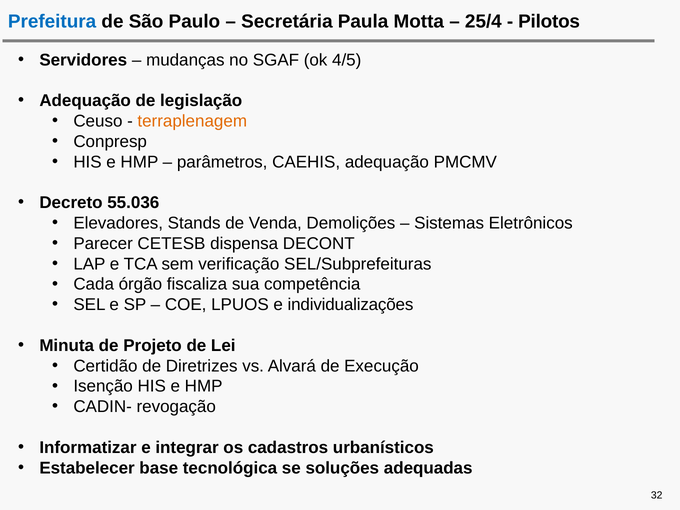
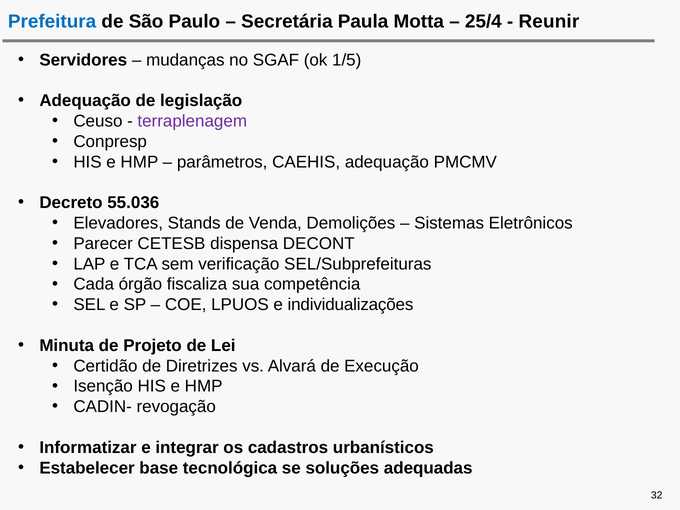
Pilotos: Pilotos -> Reunir (549, 21)
4/5: 4/5 -> 1/5 (347, 60)
terraplenagem colour: orange -> purple (192, 121)
